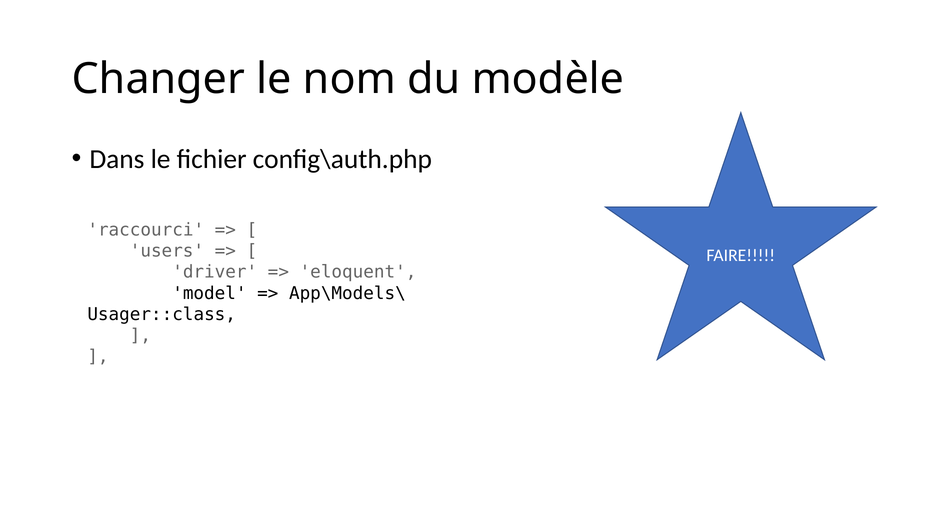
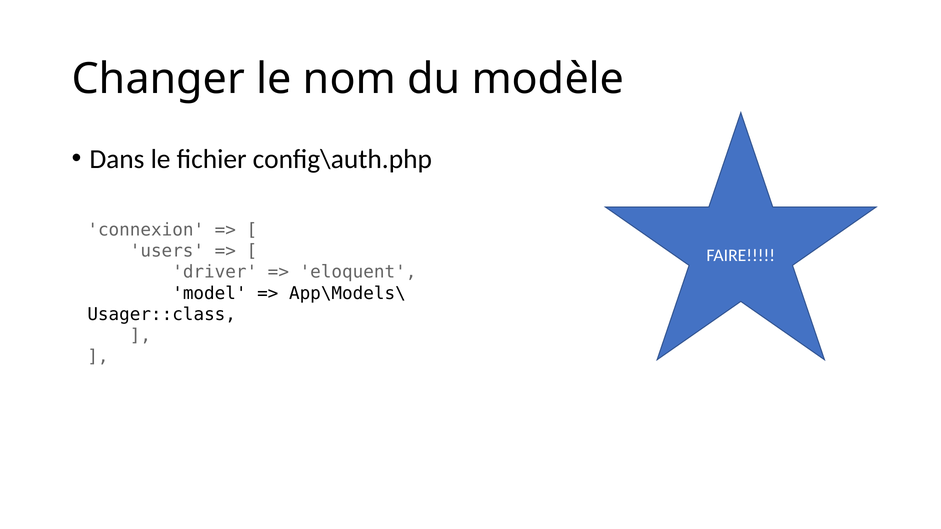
raccourci: raccourci -> connexion (146, 230)
